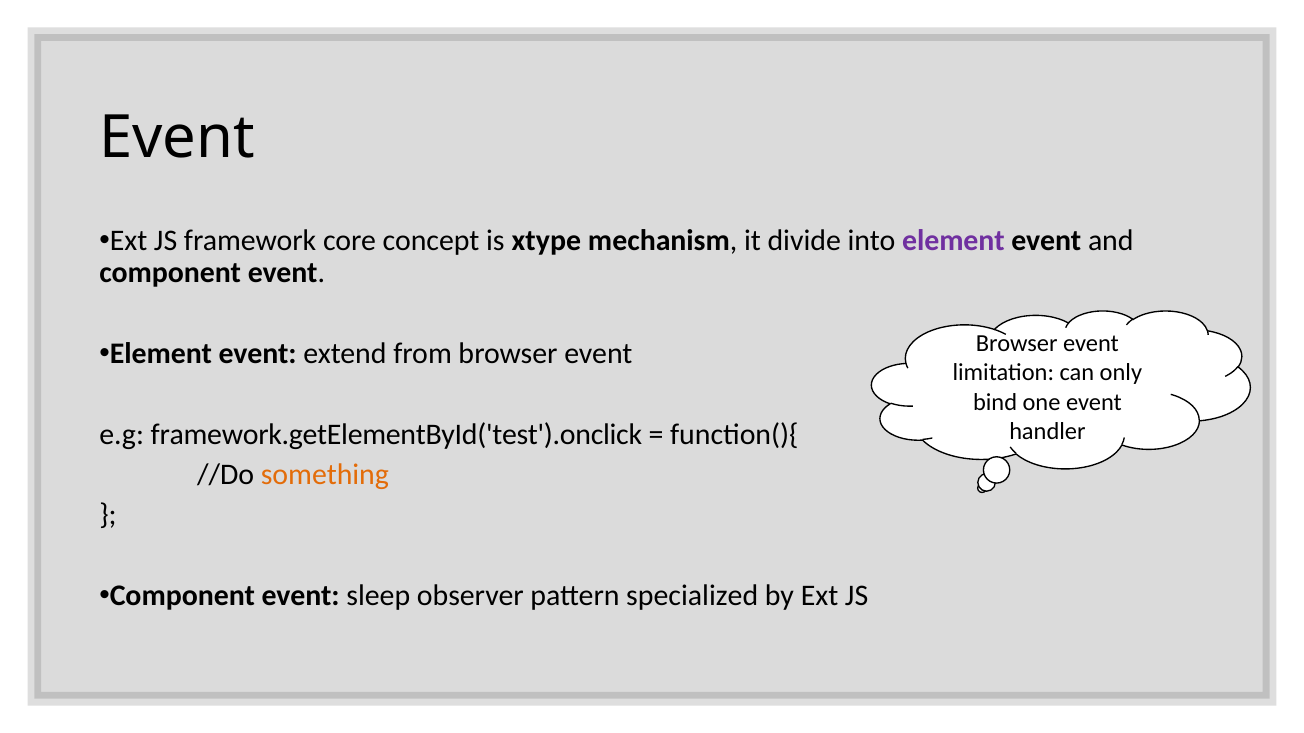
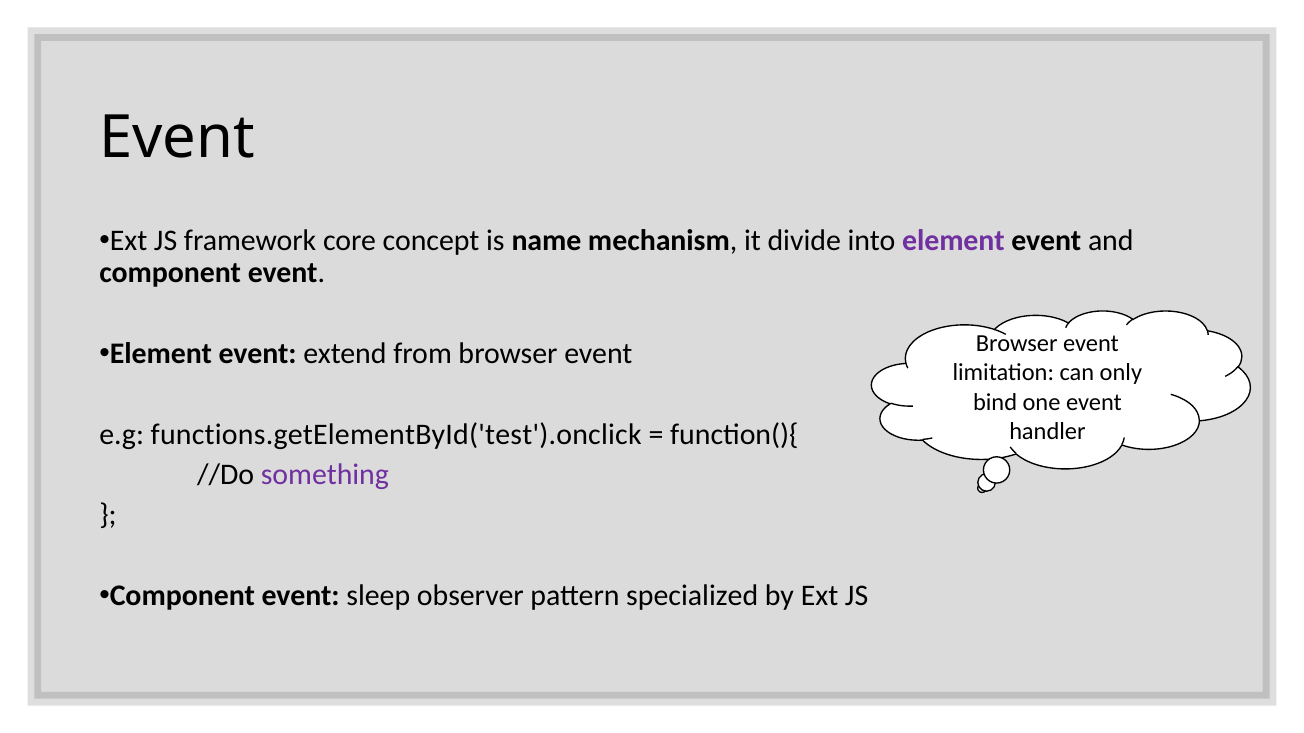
xtype: xtype -> name (546, 241)
framework.getElementById('test').onclick: framework.getElementById('test').onclick -> functions.getElementById('test').onclick (396, 435)
something colour: orange -> purple (325, 475)
